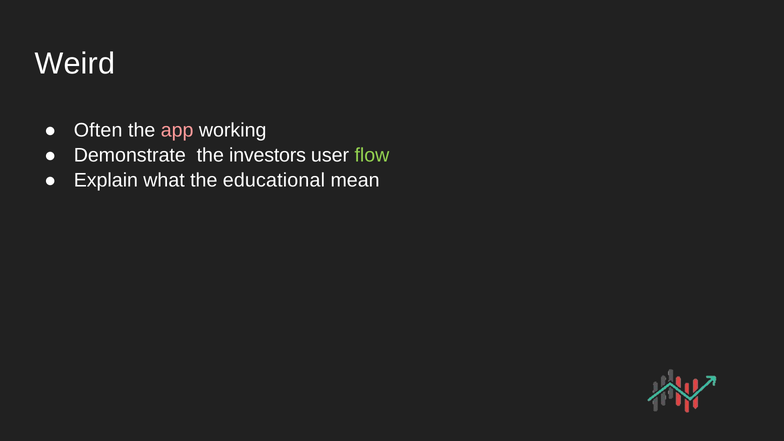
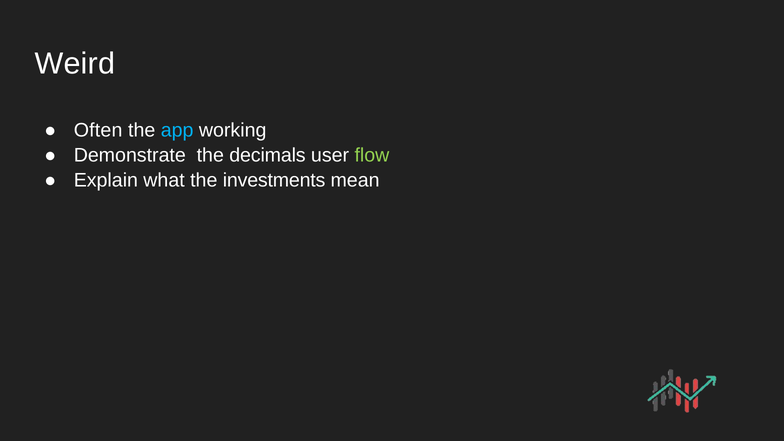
app colour: pink -> light blue (177, 130)
investors: investors -> decimals (267, 155)
educational: educational -> investments (274, 181)
